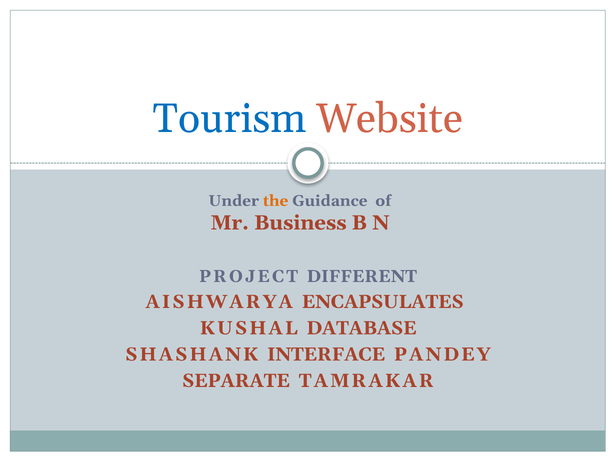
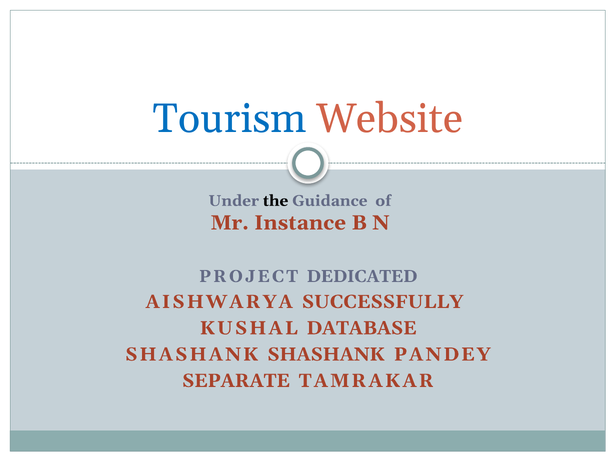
the colour: orange -> black (276, 201)
Business: Business -> Instance (300, 223)
DIFFERENT: DIFFERENT -> DEDICATED (362, 276)
ENCAPSULATES: ENCAPSULATES -> SUCCESSFULLY (383, 302)
SHASHANK INTERFACE: INTERFACE -> SHASHANK (326, 354)
